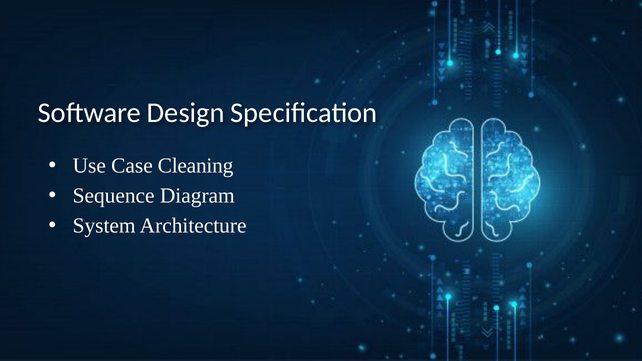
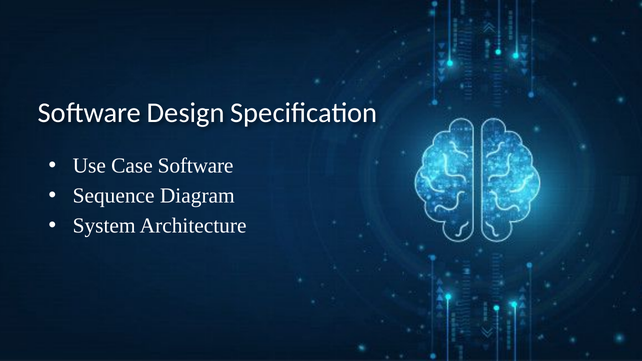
Case Cleaning: Cleaning -> Software (196, 166)
